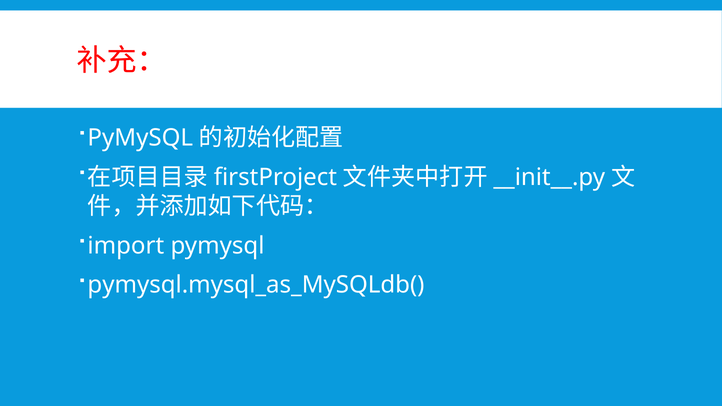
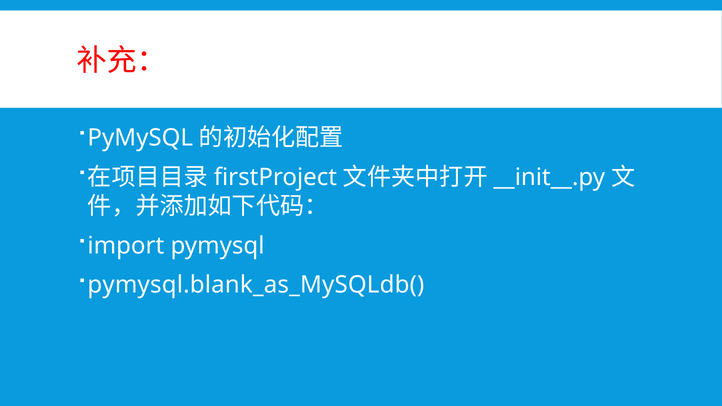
pymysql.mysql_as_MySQLdb(: pymysql.mysql_as_MySQLdb( -> pymysql.blank_as_MySQLdb( (256, 285)
